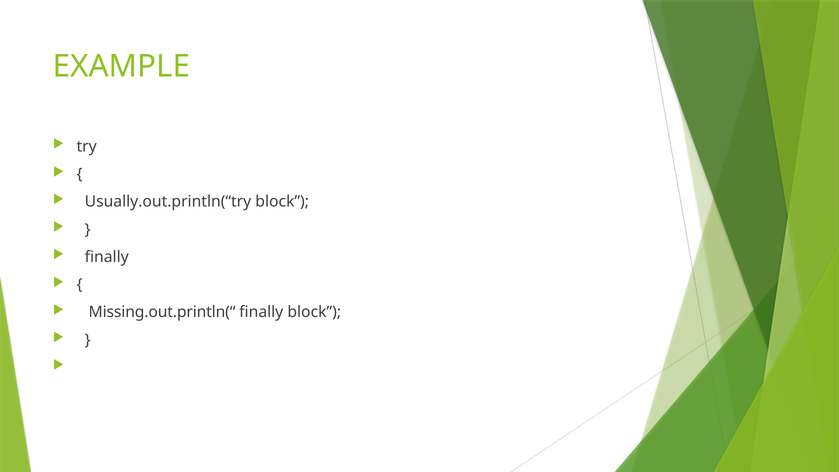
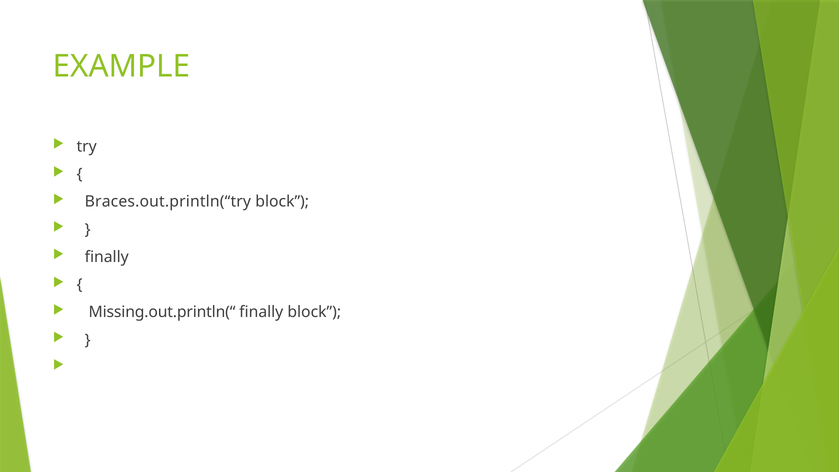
Usually.out.println(“try: Usually.out.println(“try -> Braces.out.println(“try (168, 202)
